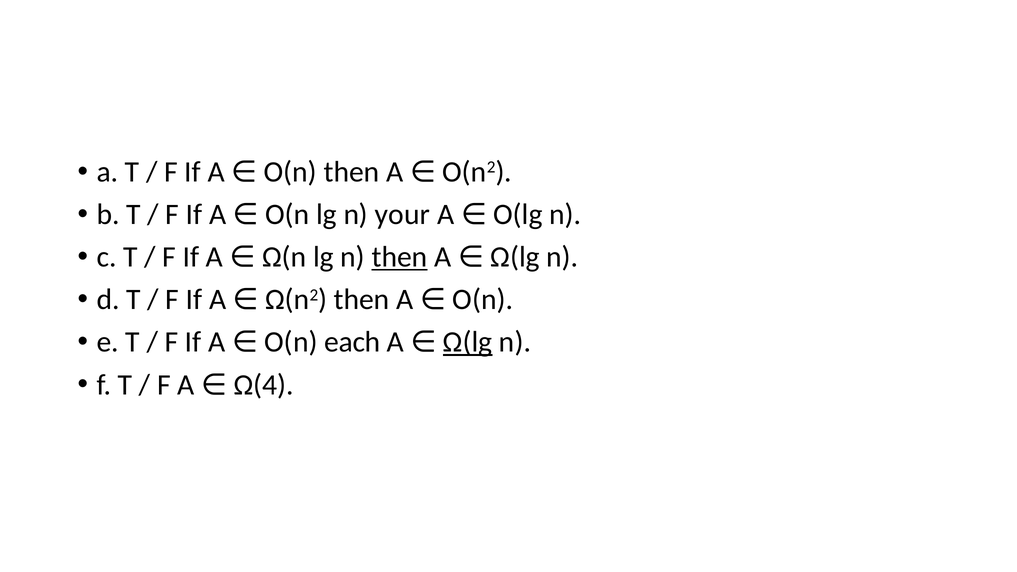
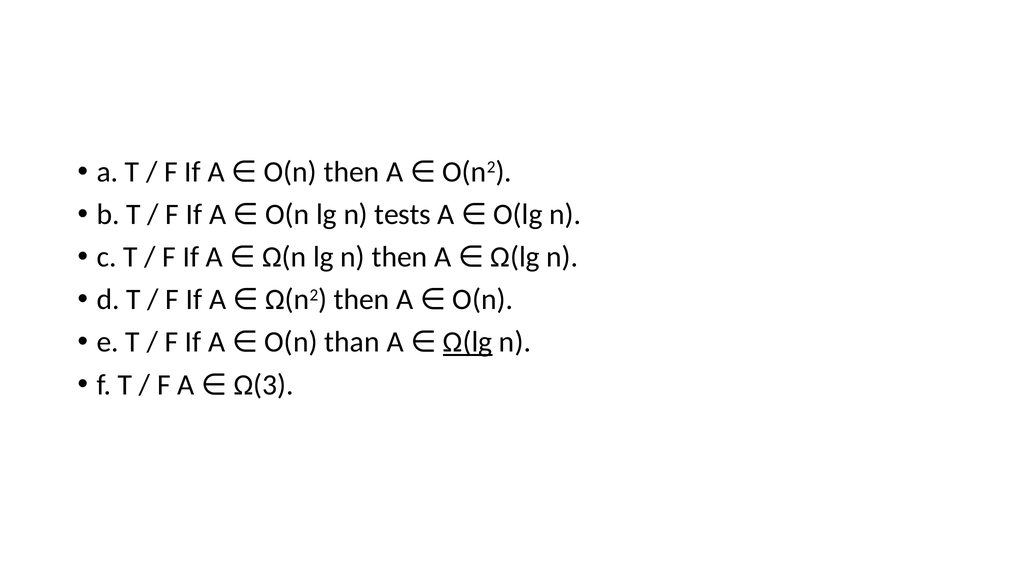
your: your -> tests (403, 214)
then underline: present -> none (400, 257)
each: each -> than (352, 342)
Ω(4: Ω(4 -> Ω(3 (264, 385)
